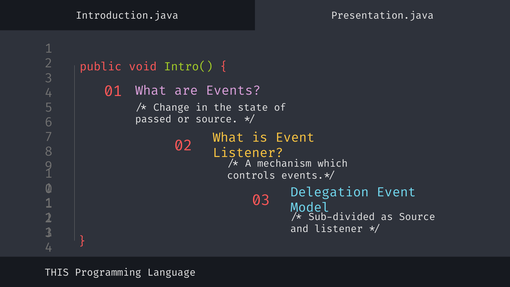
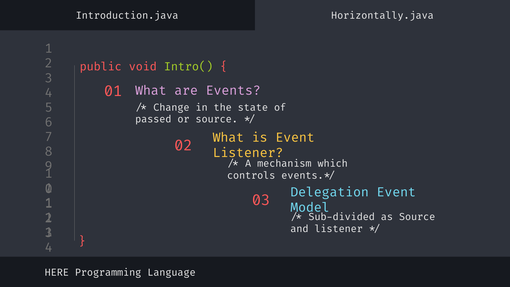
Presentation.java: Presentation.java -> Horizontally.java (382, 16)
THIS: THIS -> HERE (57, 272)
